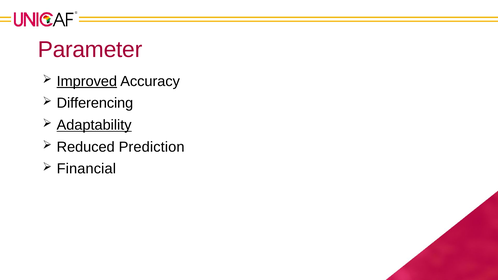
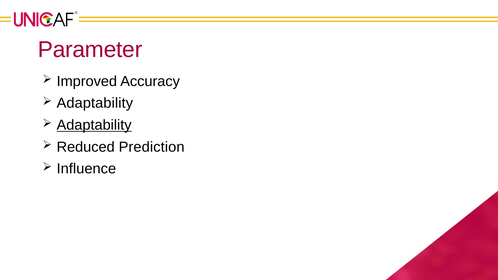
Improved underline: present -> none (87, 81)
Differencing: Differencing -> Adaptability (95, 103)
Financial: Financial -> Influence (86, 169)
